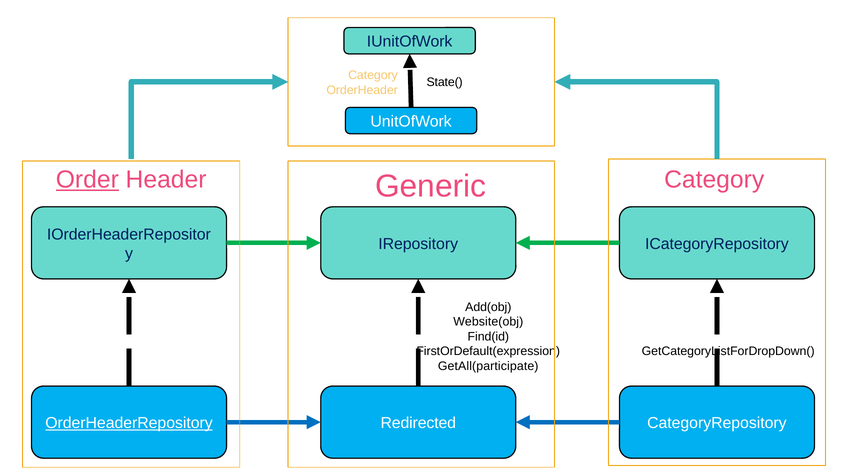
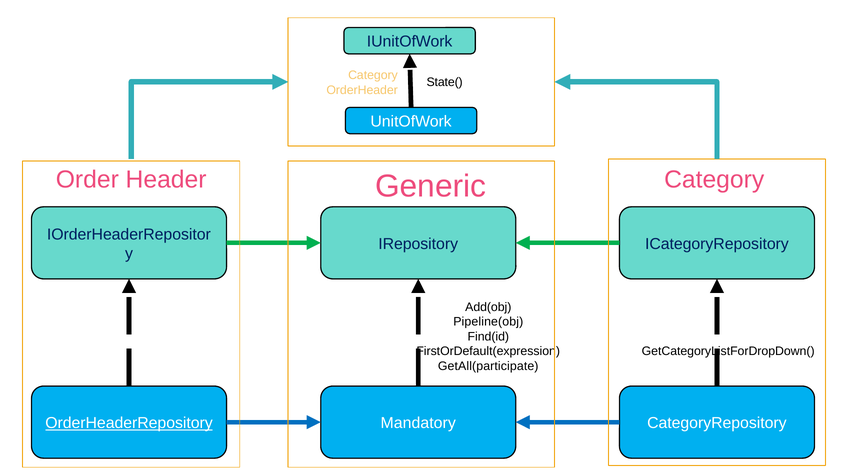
Order underline: present -> none (87, 180)
Website(obj: Website(obj -> Pipeline(obj (488, 322)
Redirected: Redirected -> Mandatory (418, 423)
